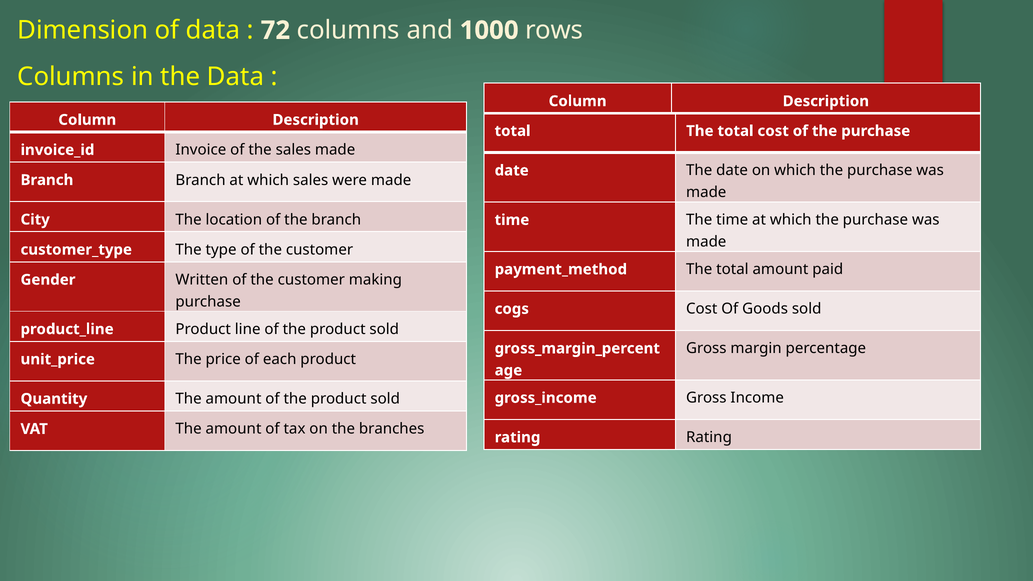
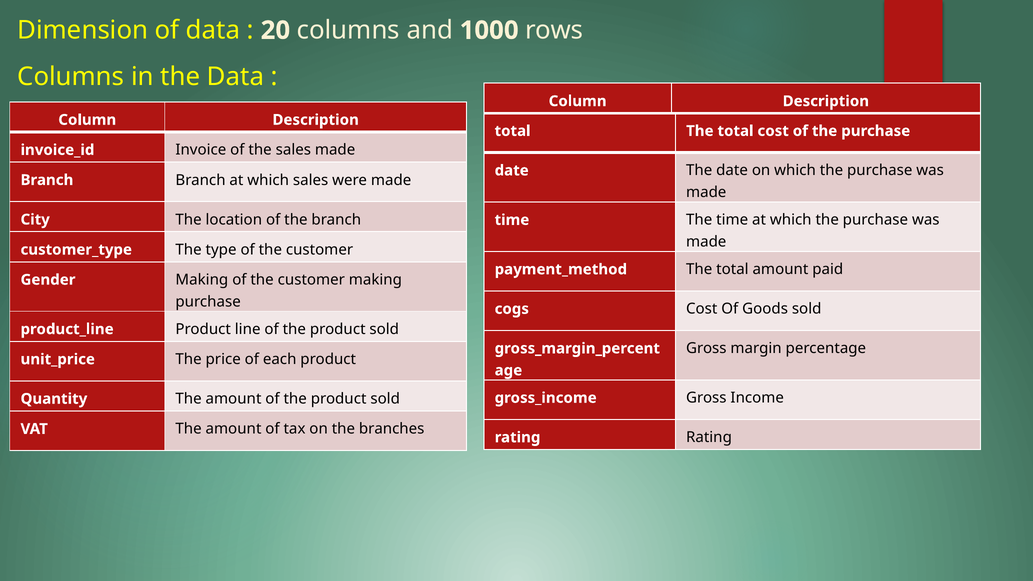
72: 72 -> 20 (275, 30)
Gender Written: Written -> Making (202, 280)
